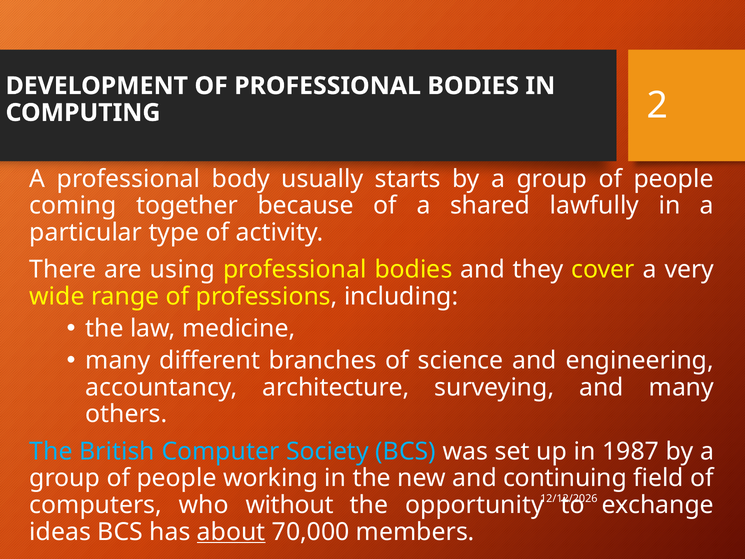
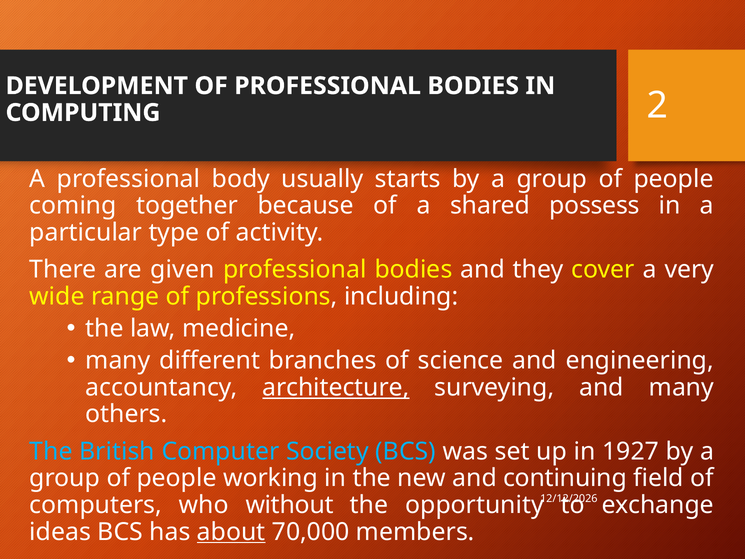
lawfully: lawfully -> possess (595, 206)
using: using -> given (182, 270)
architecture underline: none -> present (336, 387)
1987: 1987 -> 1927 (631, 451)
